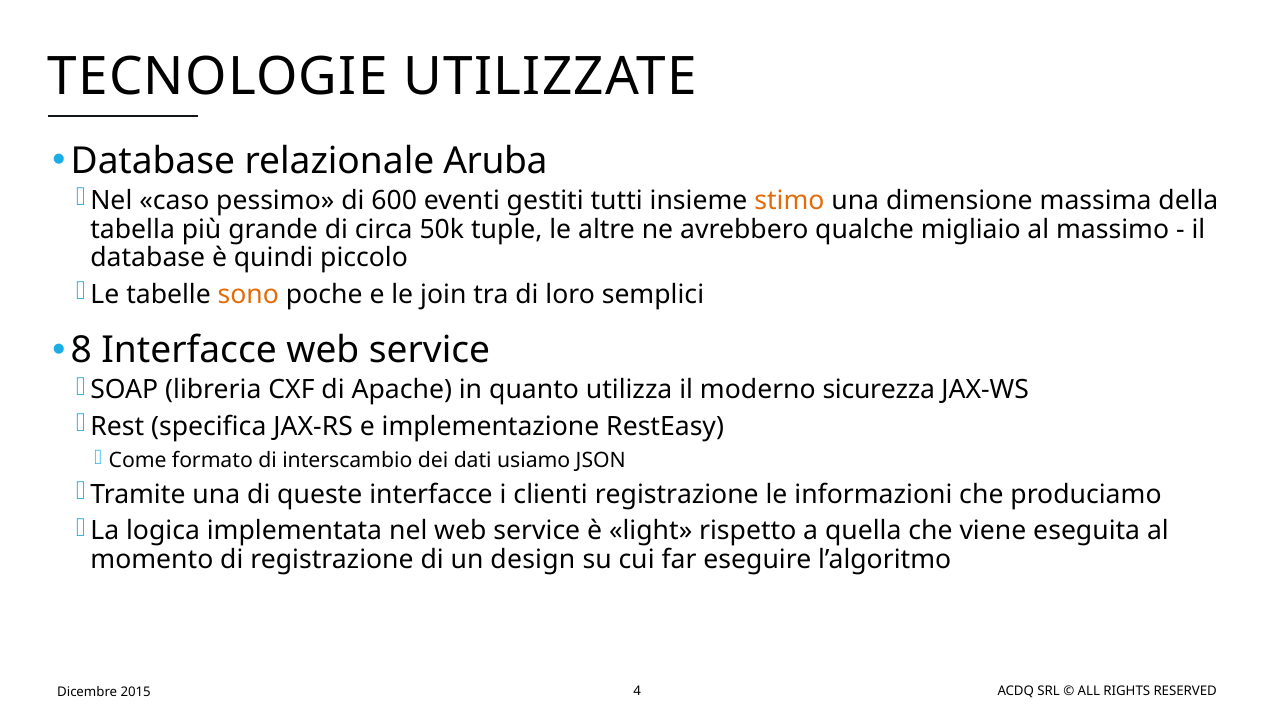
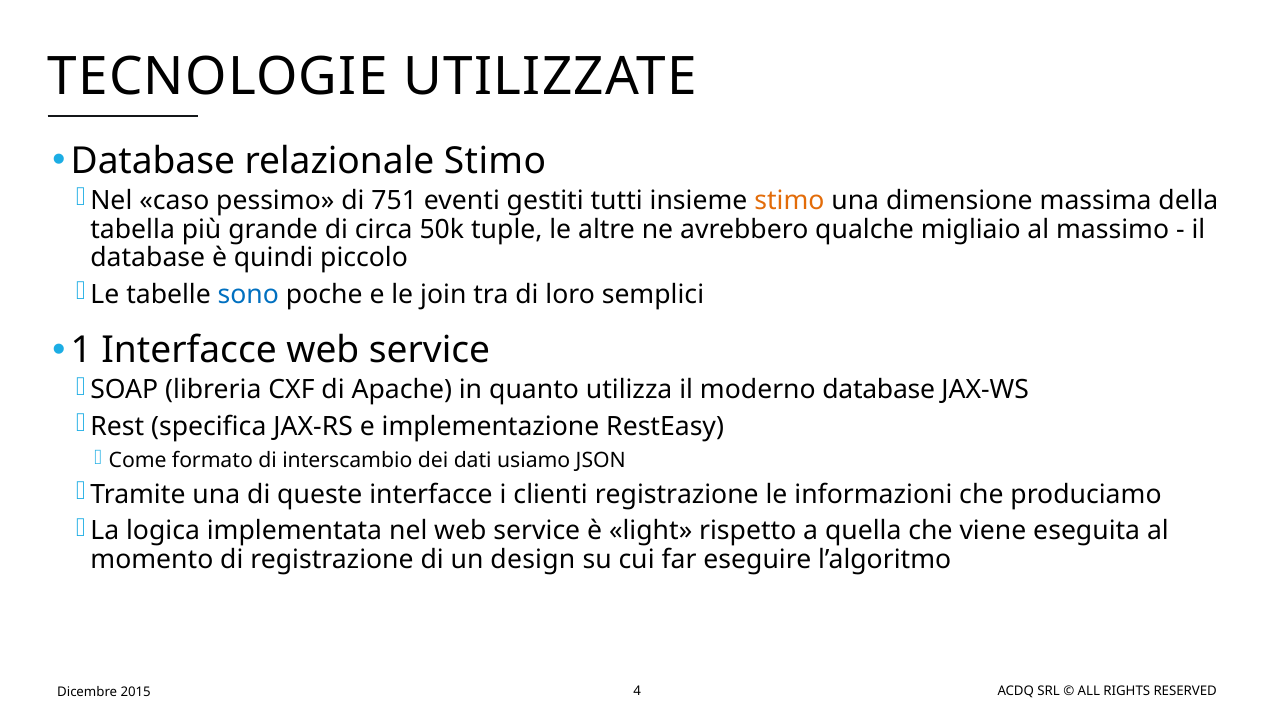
relazionale Aruba: Aruba -> Stimo (495, 161)
600: 600 -> 751 (394, 201)
sono colour: orange -> blue (248, 295)
8: 8 -> 1 (81, 350)
moderno sicurezza: sicurezza -> database (879, 390)
